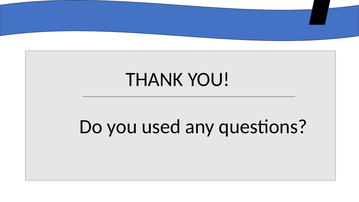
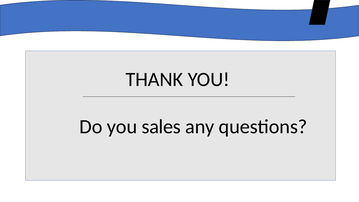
used: used -> sales (161, 127)
